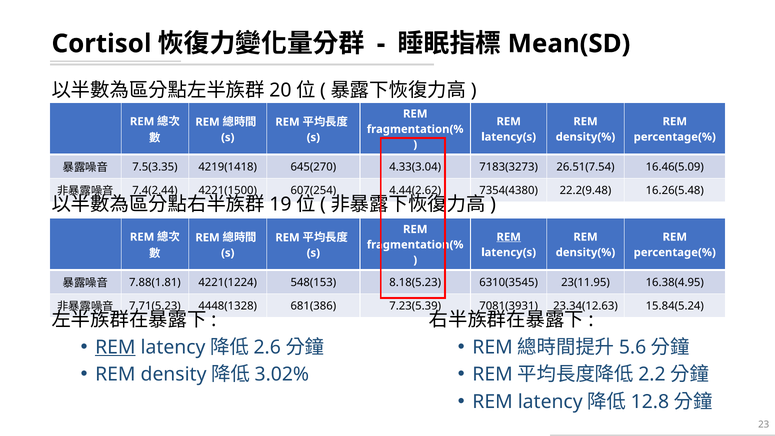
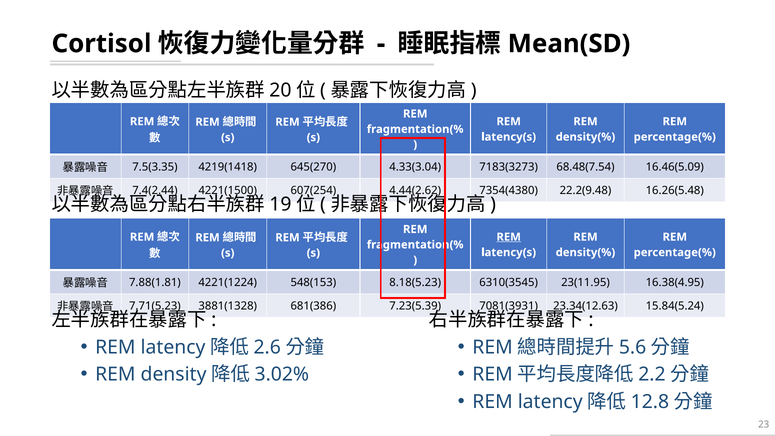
26.51(7.54: 26.51(7.54 -> 68.48(7.54 (585, 167)
4448(1328: 4448(1328 -> 3881(1328 (228, 306)
REM underline: present -> none (115, 347)
